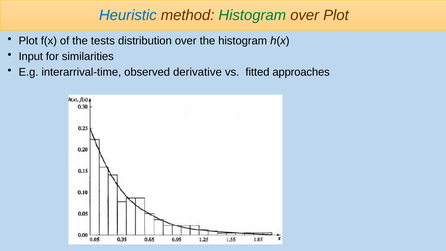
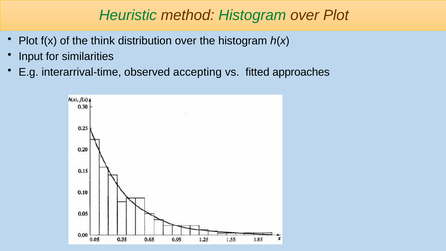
Heuristic colour: blue -> green (128, 15)
tests: tests -> think (103, 41)
derivative: derivative -> accepting (197, 72)
